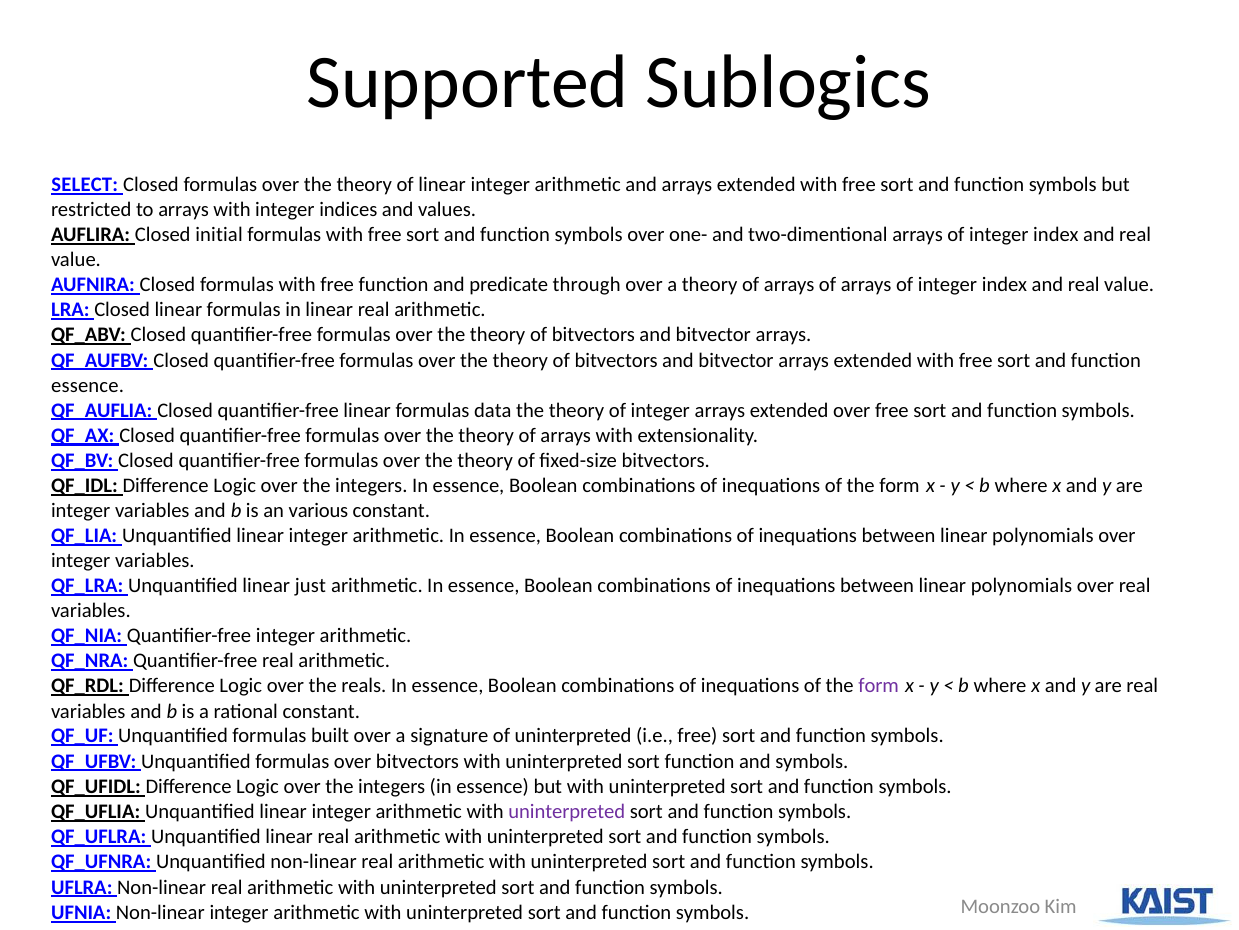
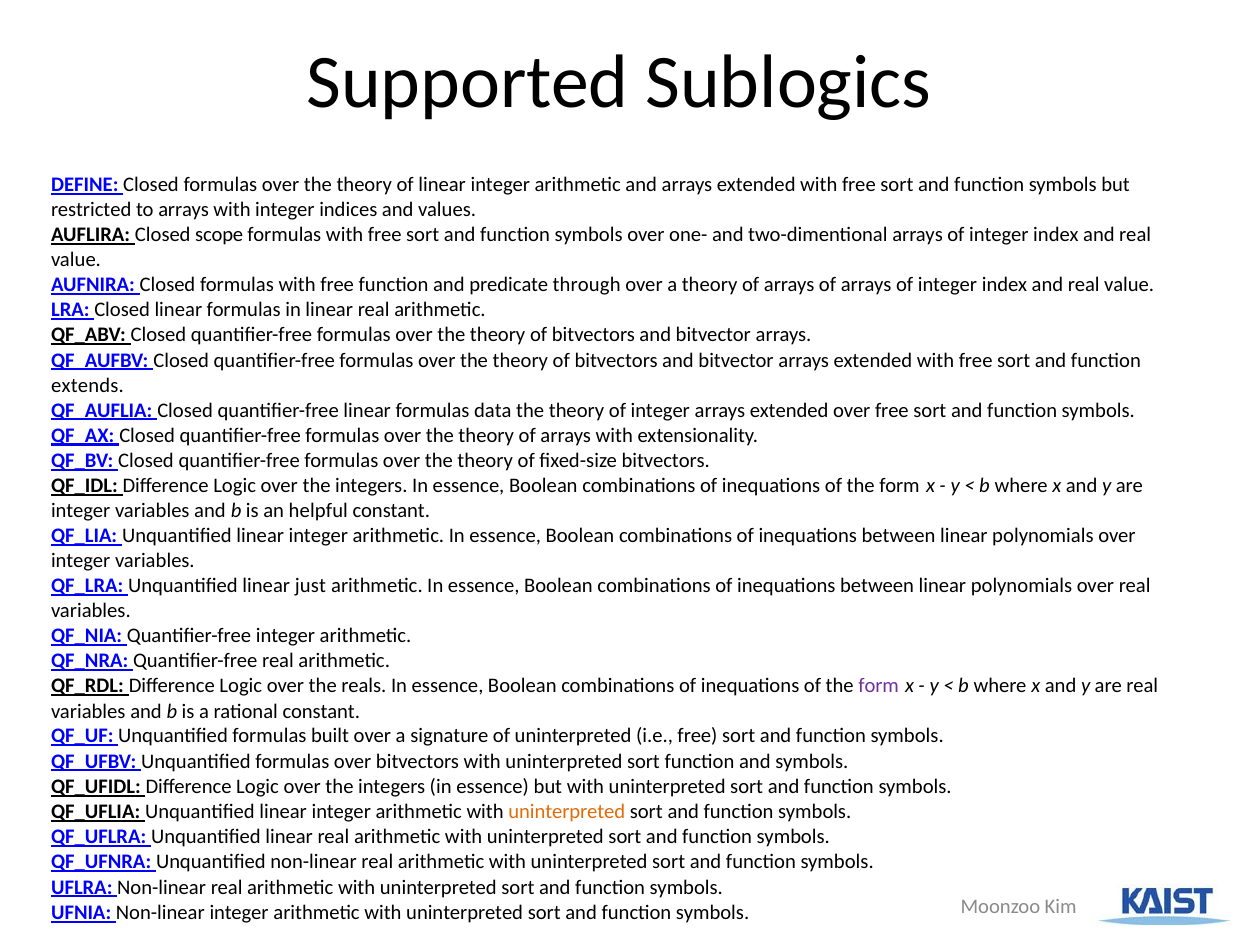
SELECT: SELECT -> DEFINE (85, 185)
initial: initial -> scope (219, 235)
essence: essence -> extends (88, 385)
various: various -> helpful (318, 511)
uninterpreted colour: purple -> orange (567, 811)
